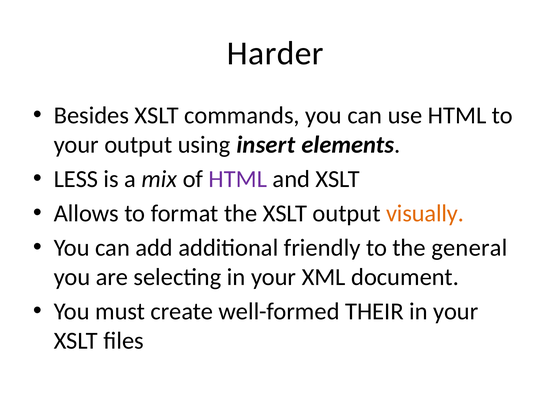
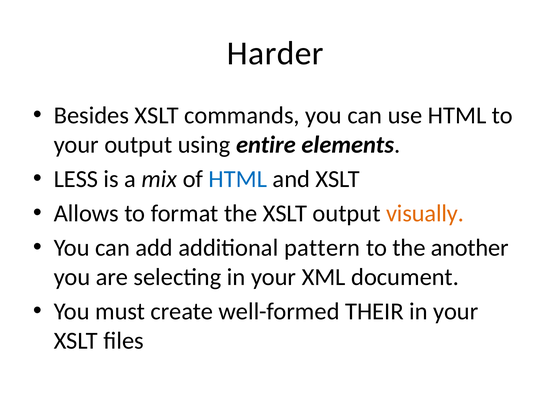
insert: insert -> entire (266, 145)
HTML colour: purple -> blue (238, 179)
friendly: friendly -> pattern (322, 248)
general: general -> another (470, 248)
